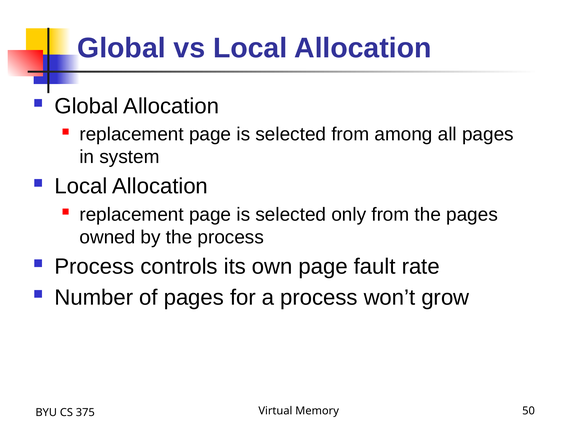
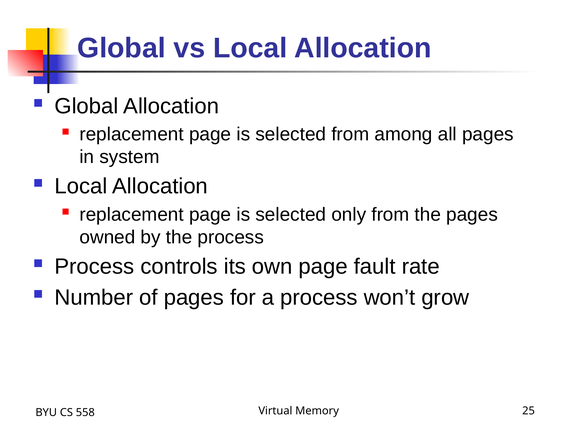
50: 50 -> 25 (529, 411)
375: 375 -> 558 (85, 413)
